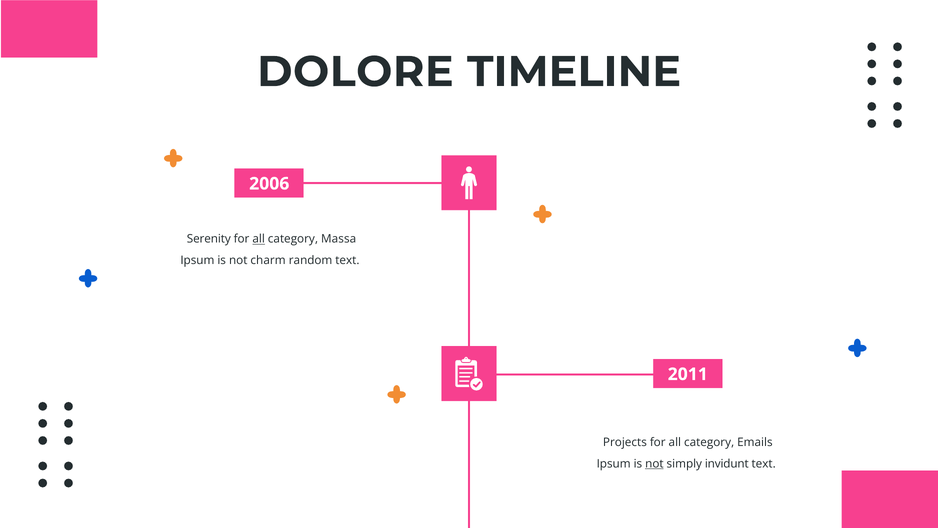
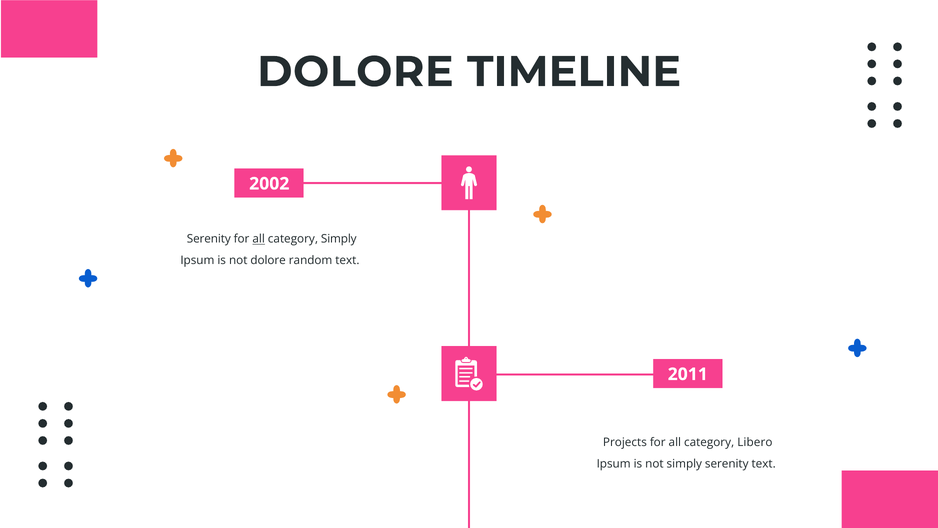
2006: 2006 -> 2002 (269, 184)
category Massa: Massa -> Simply (339, 239)
not charm: charm -> dolore (268, 260)
Emails: Emails -> Libero (755, 442)
not underline: present -> none (654, 463)
simply invidunt: invidunt -> serenity (727, 463)
